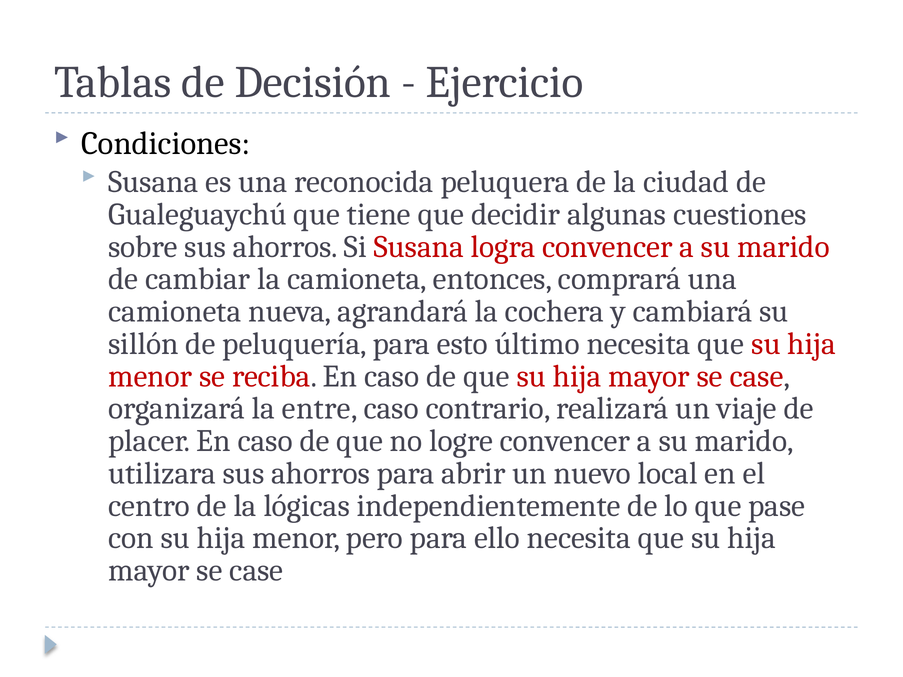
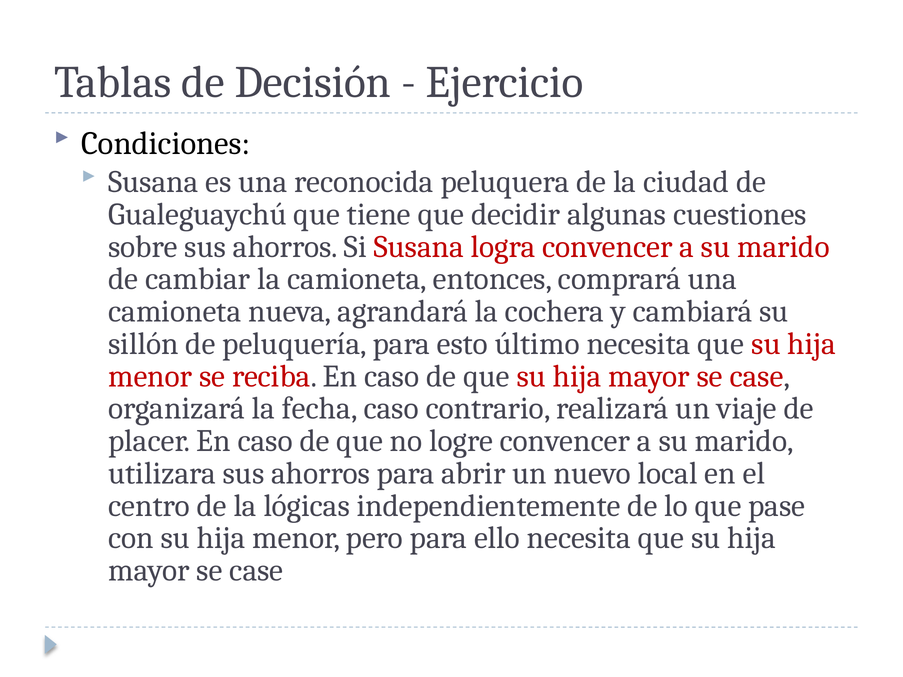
entre: entre -> fecha (320, 409)
